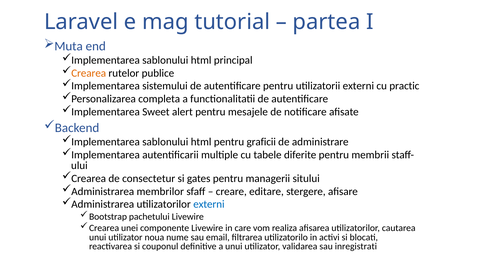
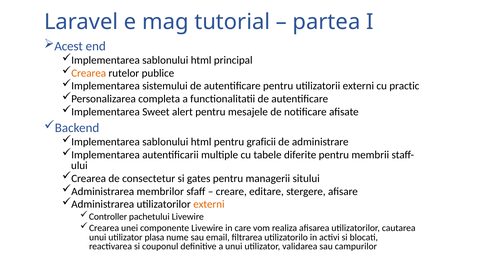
Muta: Muta -> Acest (69, 46)
externi colour: blue -> orange (209, 205)
Bootstrap: Bootstrap -> Controller (108, 217)
noua: noua -> plasa (154, 238)
inregistrati: inregistrati -> campurilor (356, 247)
